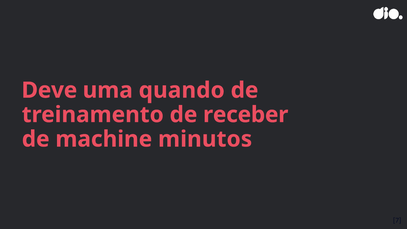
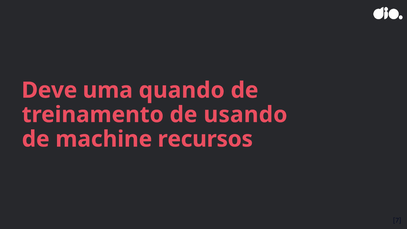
receber: receber -> usando (245, 115)
minutos: minutos -> recursos (205, 139)
